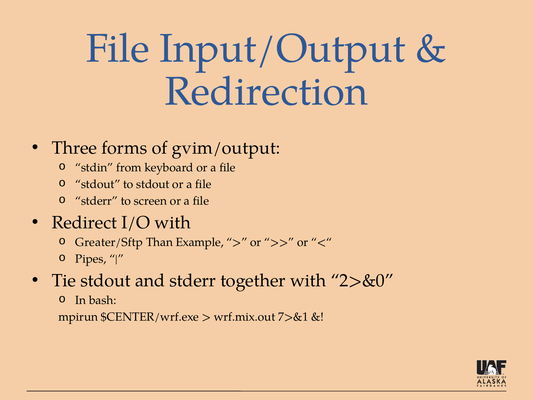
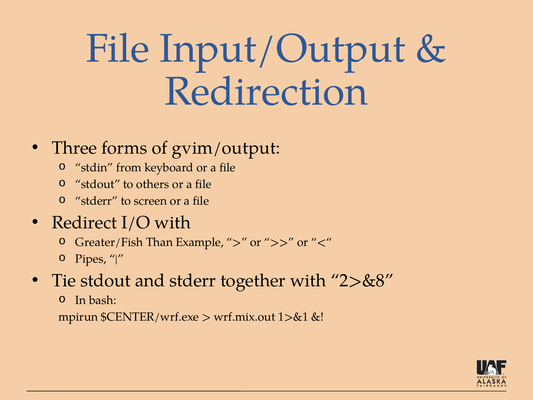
to stdout: stdout -> others (153, 184)
Greater/Sftp: Greater/Sftp -> Greater/Fish (109, 242)
2>&0: 2>&0 -> 2>&8 (362, 280)
7>&1: 7>&1 -> 1>&1 (293, 317)
